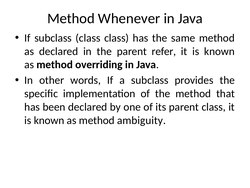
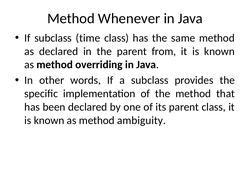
subclass class: class -> time (88, 38)
refer: refer -> from (164, 51)
